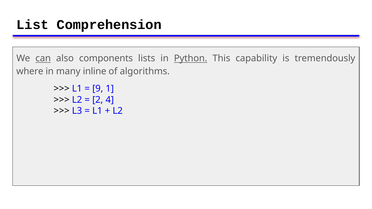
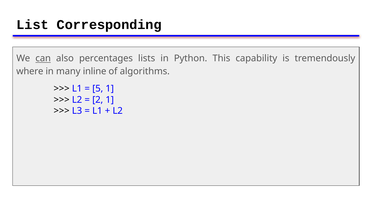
Comprehension: Comprehension -> Corresponding (109, 25)
components: components -> percentages (106, 59)
Python underline: present -> none (191, 59)
9: 9 -> 5 (98, 89)
2 4: 4 -> 1 (110, 100)
